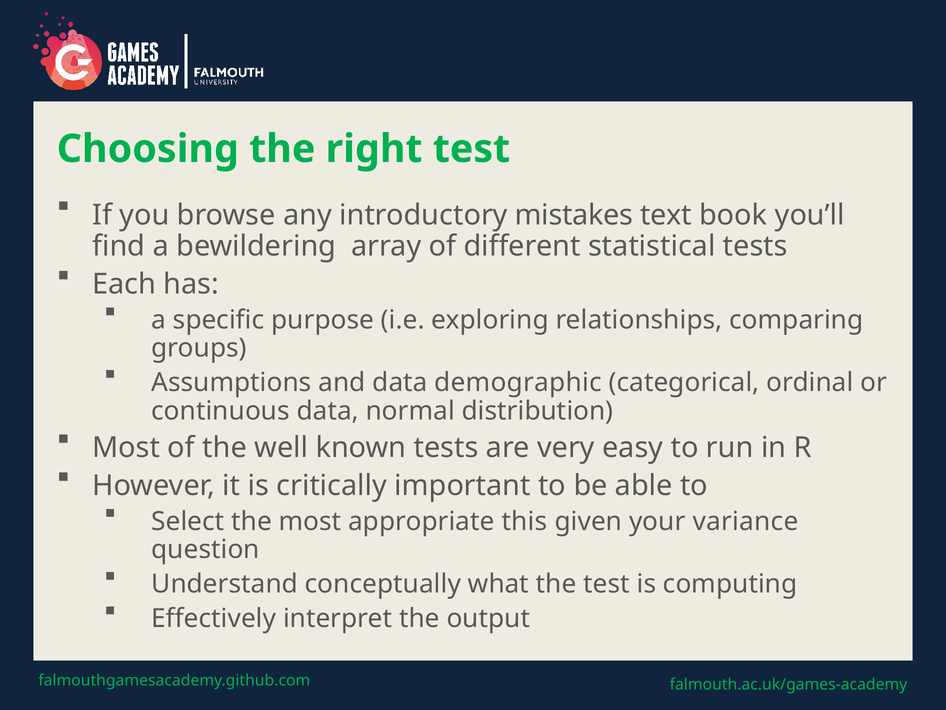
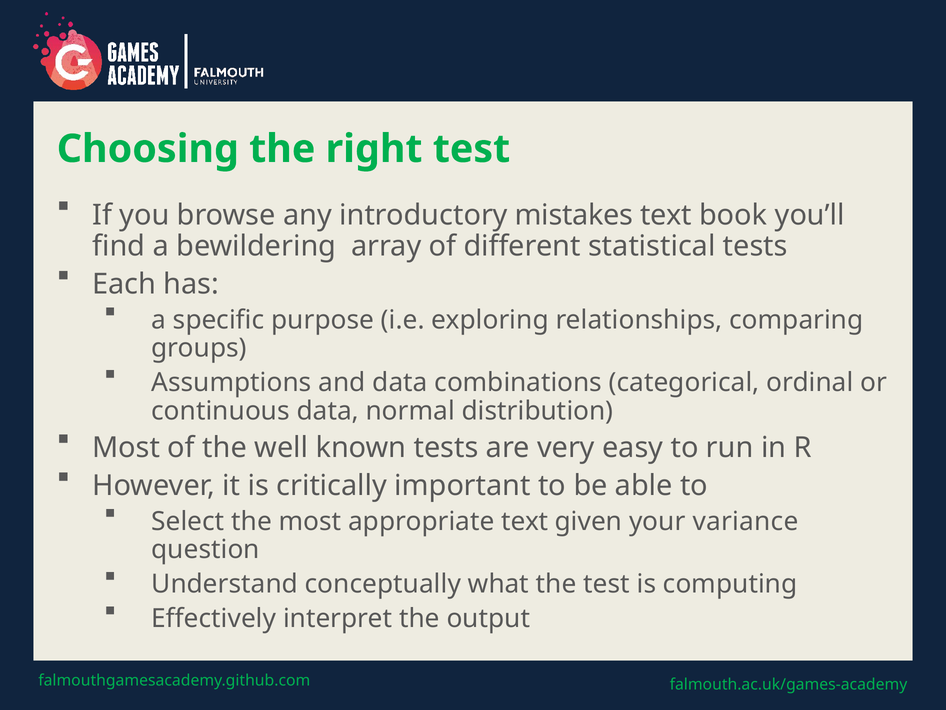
demographic: demographic -> combinations (518, 382)
appropriate this: this -> text (525, 521)
